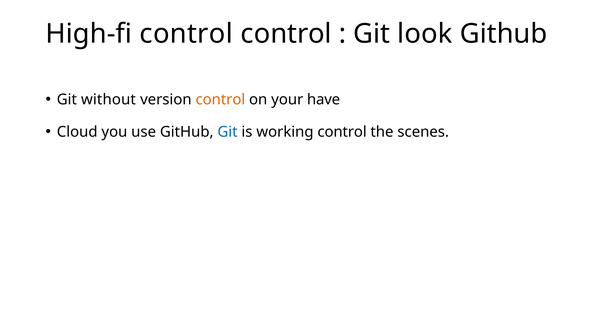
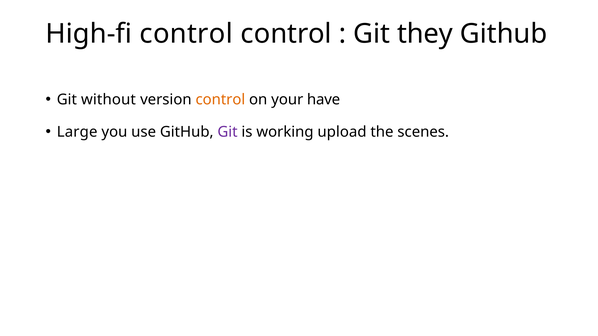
look: look -> they (425, 34)
Cloud: Cloud -> Large (77, 132)
Git colour: blue -> purple (228, 132)
working control: control -> upload (342, 132)
